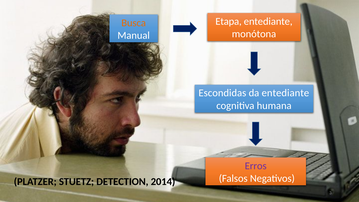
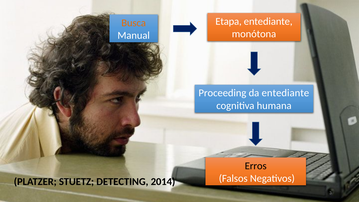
Escondidas: Escondidas -> Proceeding (222, 93)
Erros colour: purple -> black (256, 166)
DETECTION: DETECTION -> DETECTING (122, 182)
